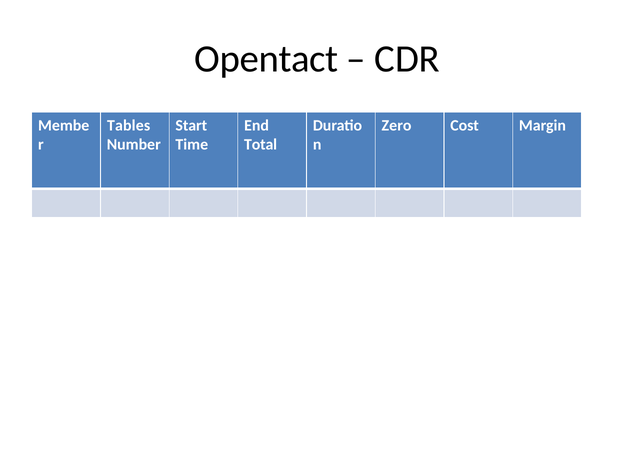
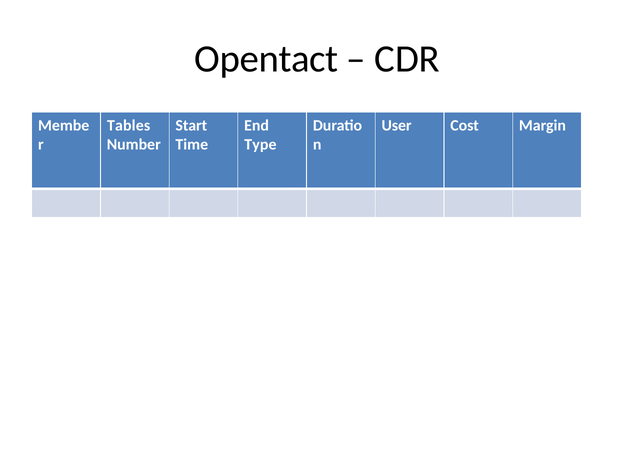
Zero: Zero -> User (397, 125)
Total: Total -> Type (260, 145)
